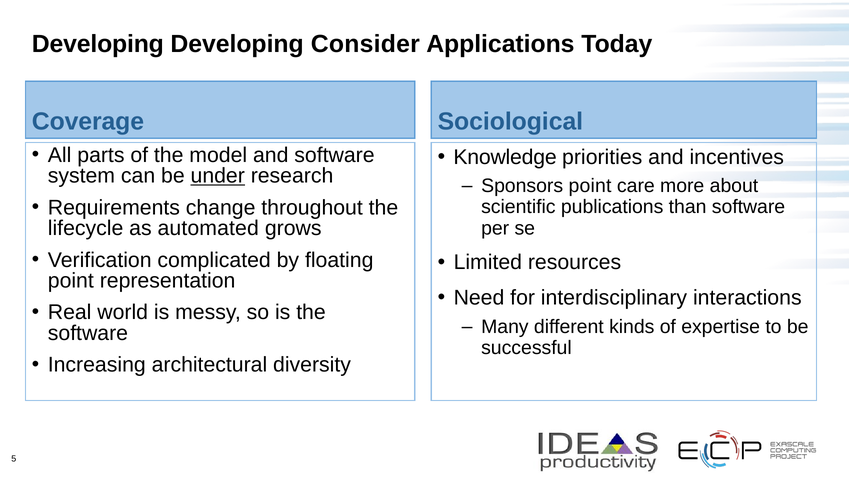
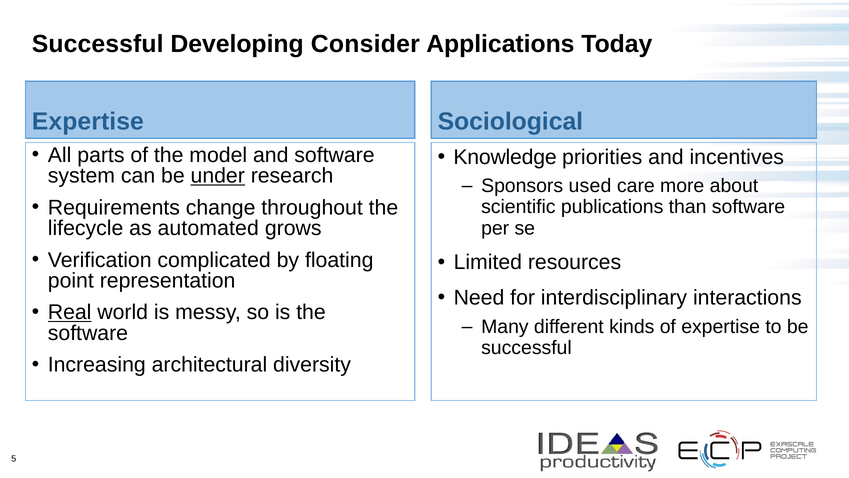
Developing: Developing -> Successful (98, 44)
Coverage: Coverage -> Expertise (88, 122)
Sponsors point: point -> used (590, 186)
Real underline: none -> present (70, 312)
